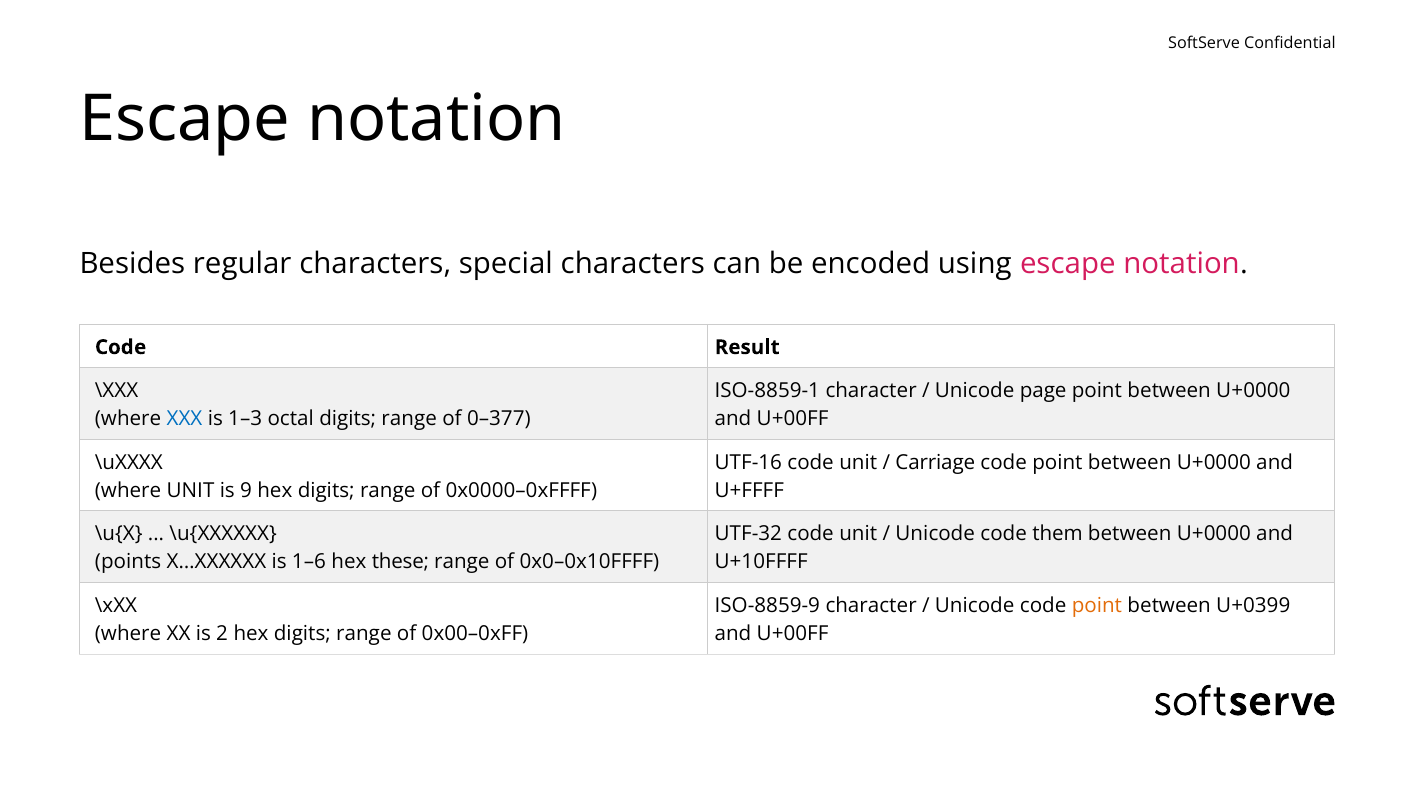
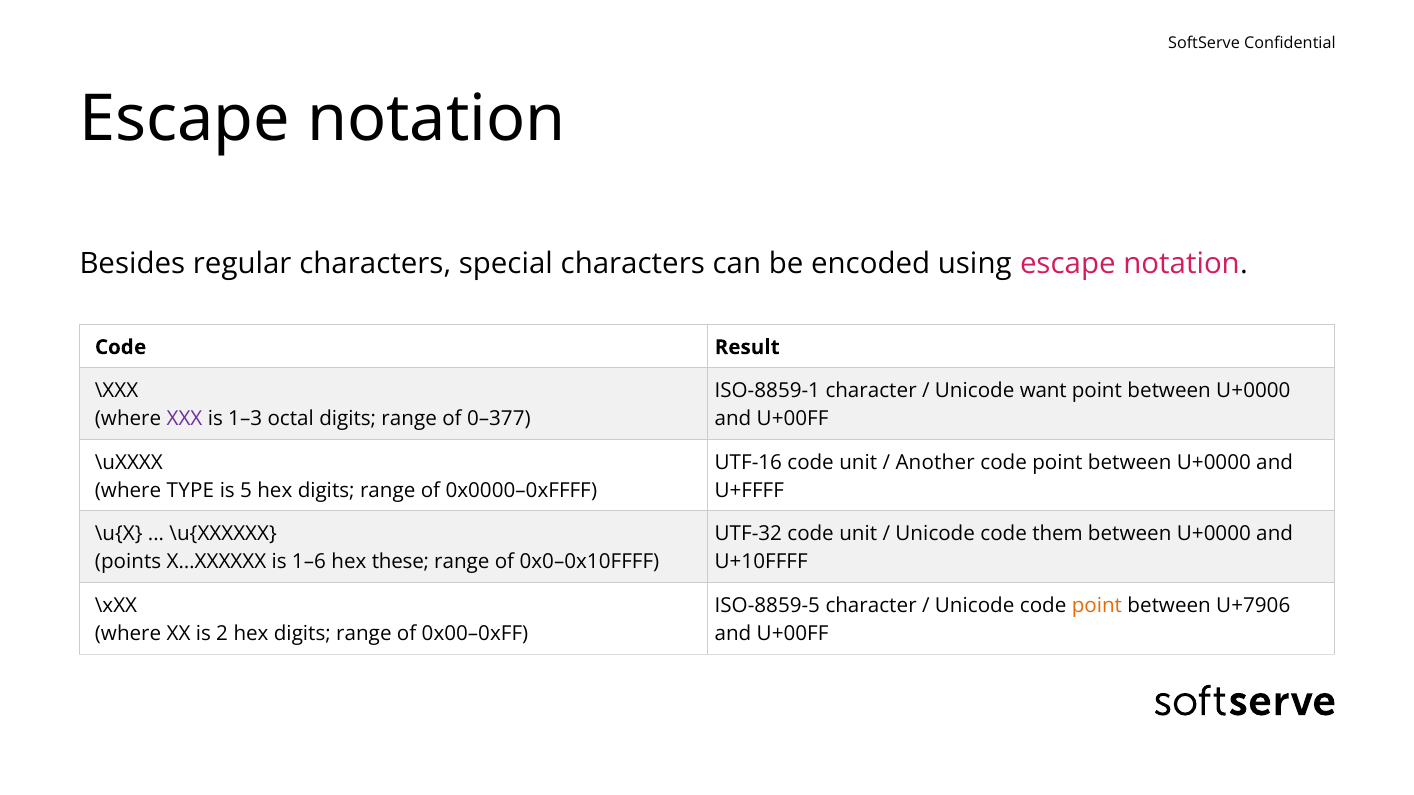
page: page -> want (1043, 391)
XXX colour: blue -> purple (185, 419)
Carriage: Carriage -> Another (935, 463)
where UNIT: UNIT -> TYPE (190, 491)
9: 9 -> 5 (246, 491)
ISO-8859-9: ISO-8859-9 -> ISO-8859-5 (767, 606)
U+0399: U+0399 -> U+7906 (1253, 606)
